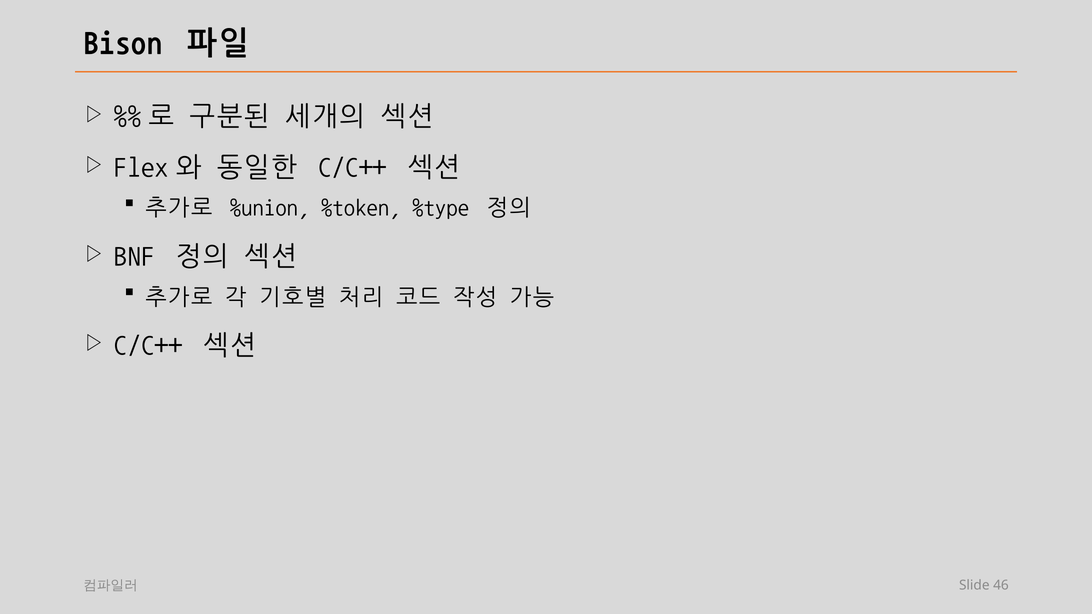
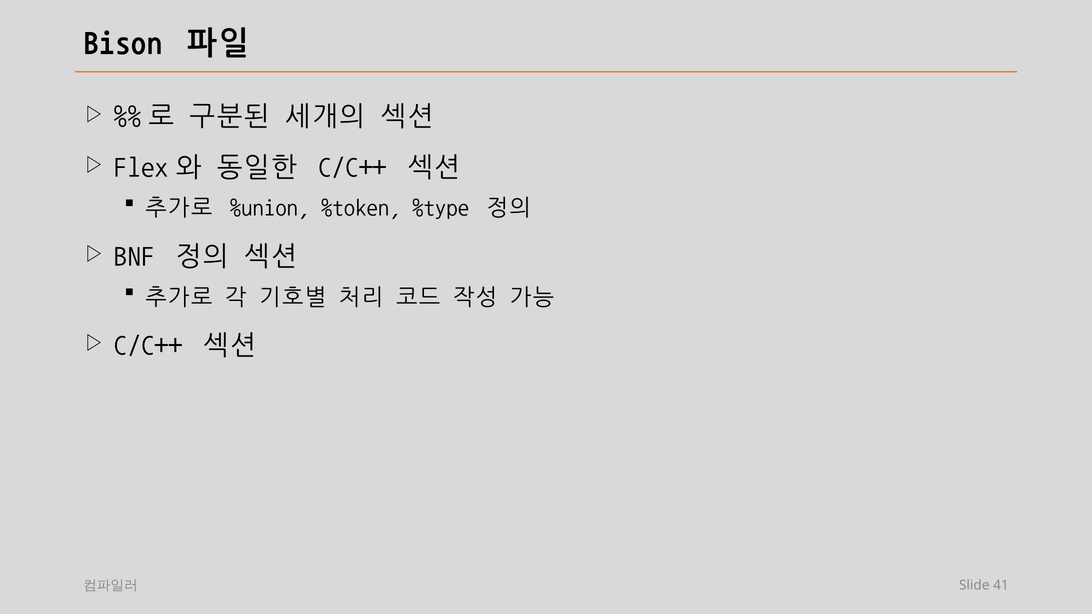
46: 46 -> 41 (1001, 585)
